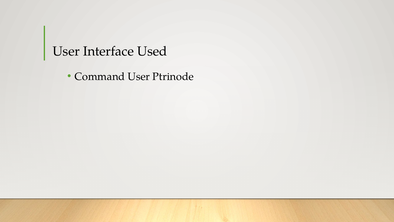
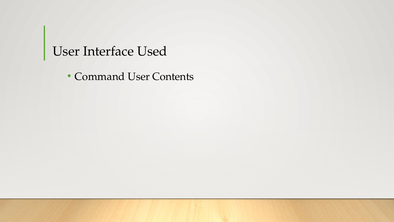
Ptrinode: Ptrinode -> Contents (173, 76)
